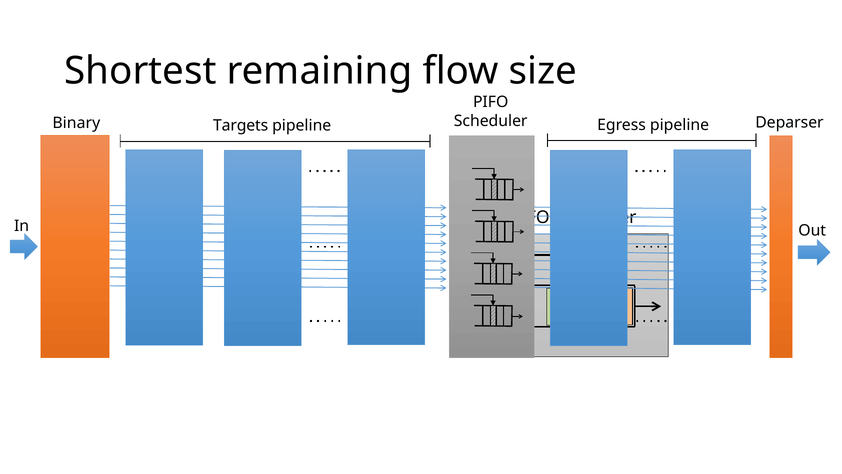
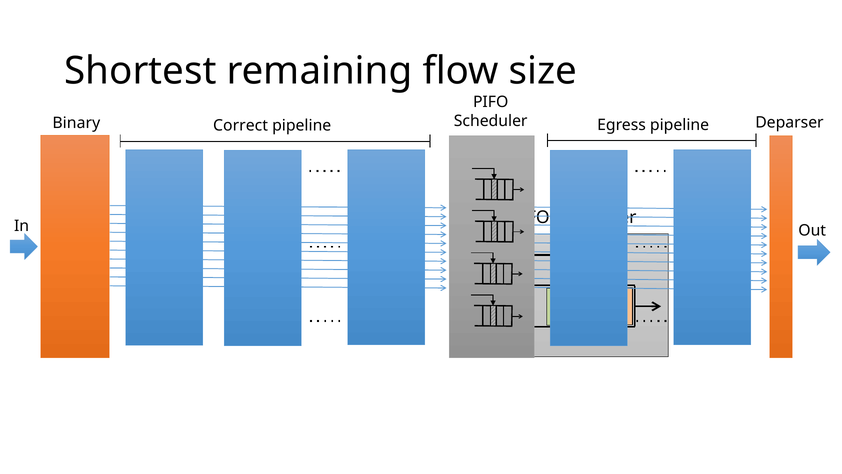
Targets: Targets -> Correct (241, 126)
